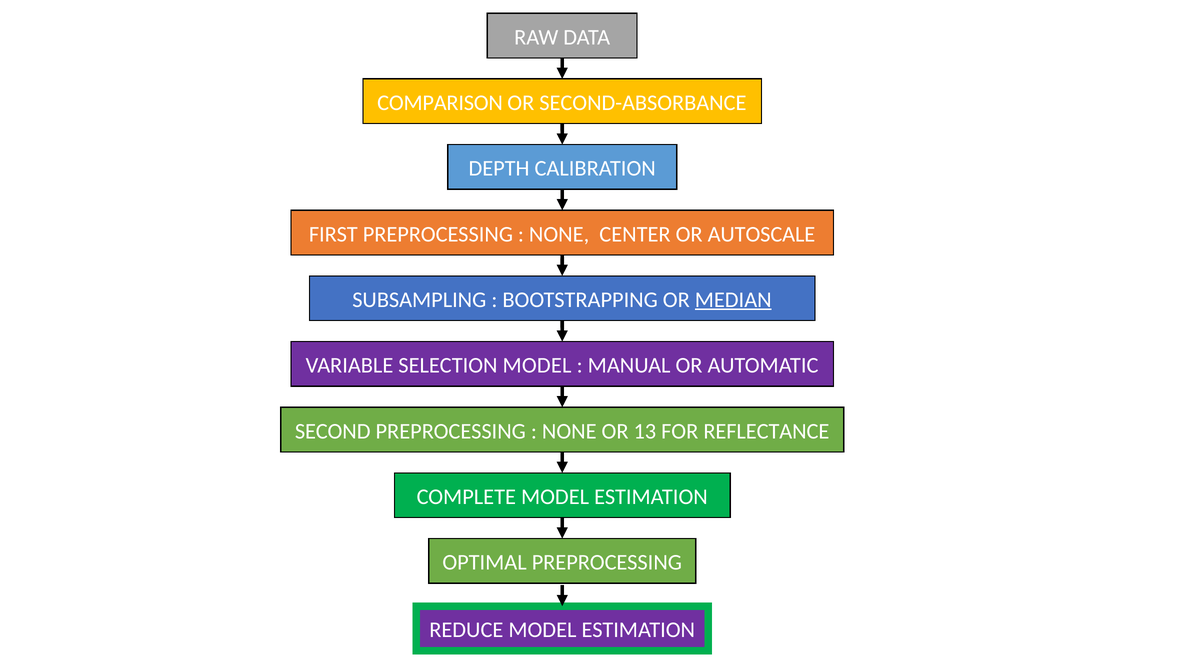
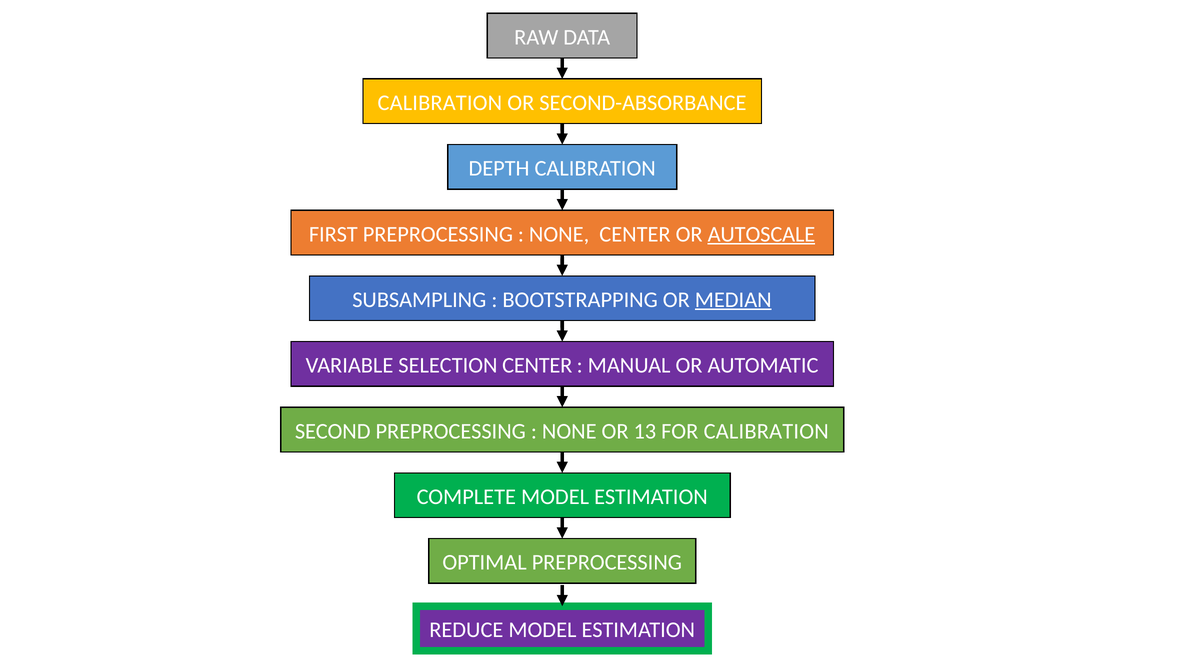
COMPARISON: COMPARISON -> CALIBRATION (440, 103)
AUTOSCALE underline: none -> present (761, 234)
SELECTION MODEL: MODEL -> CENTER (537, 366)
FOR REFLECTANCE: REFLECTANCE -> CALIBRATION (766, 432)
